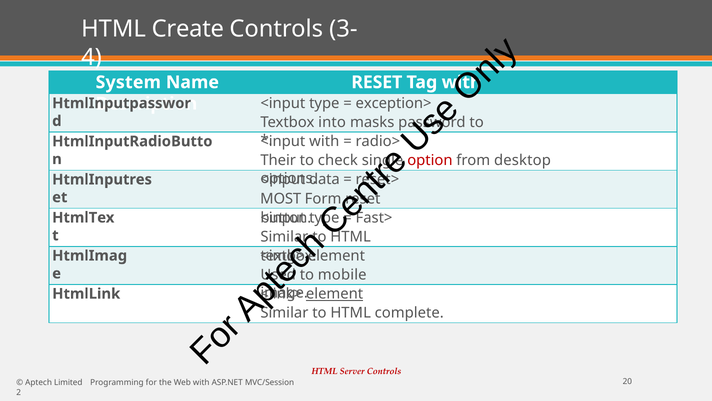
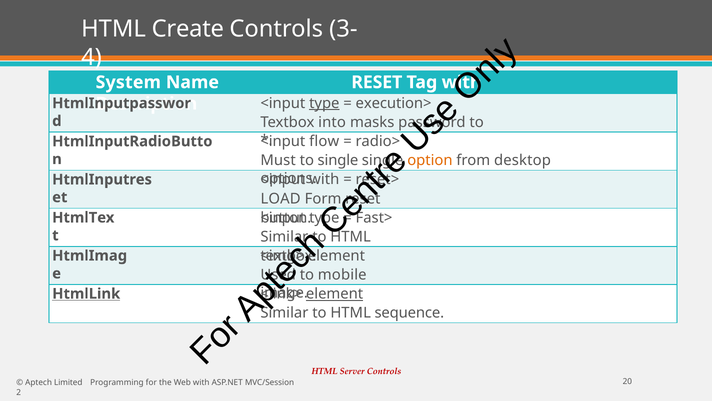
type underline: none -> present (324, 103)
exception>: exception> -> execution> (394, 103)
with: with -> flow (324, 141)
Their: Their -> Must (278, 160)
to check: check -> single (338, 160)
option colour: red -> orange (430, 160)
data: data -> with (324, 179)
MOST: MOST -> LOAD (281, 198)
HtmlLink underline: none -> present (86, 293)
complete: complete -> sequence (409, 313)
